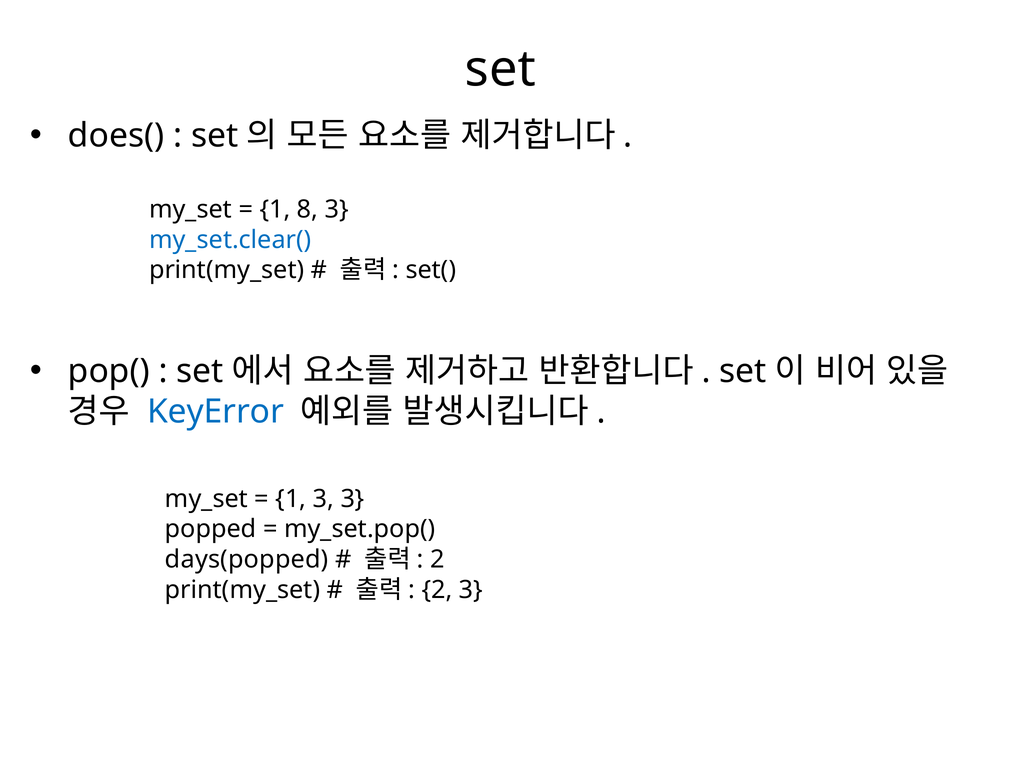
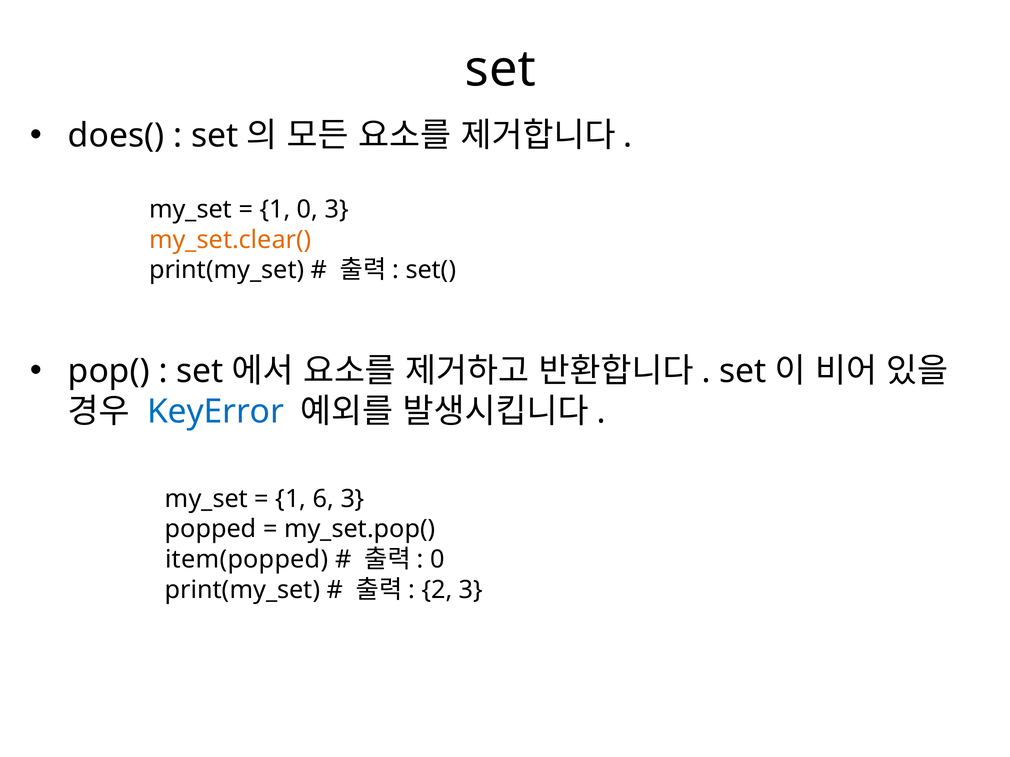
1 8: 8 -> 0 (307, 210)
my_set.clear( colour: blue -> orange (230, 240)
1 3: 3 -> 6 (323, 499)
days(popped: days(popped -> item(popped (247, 560)
2: 2 -> 0 (437, 560)
